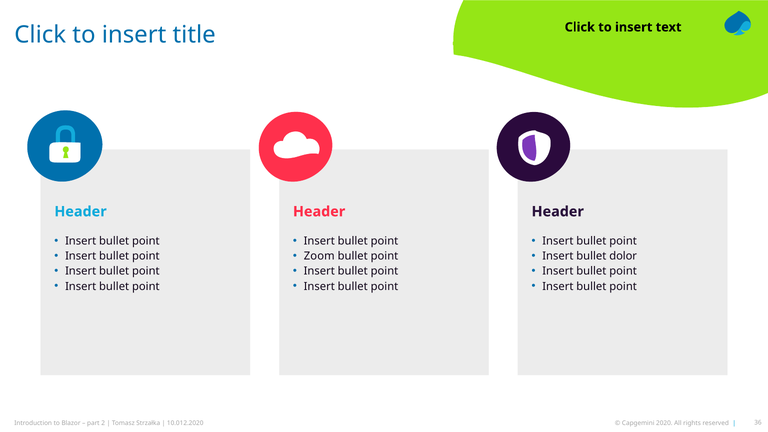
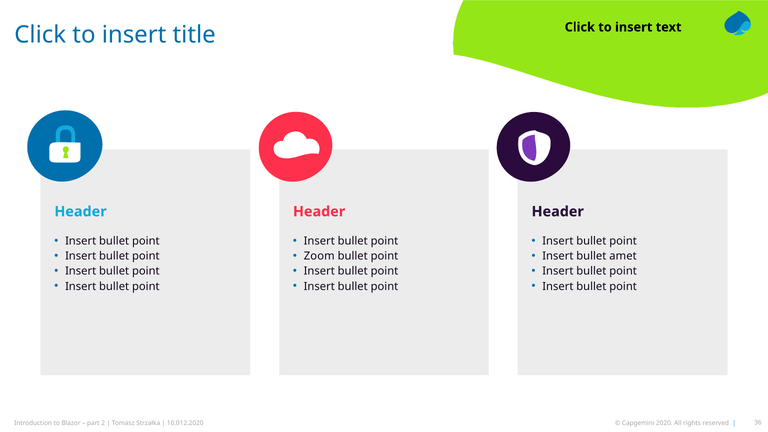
dolor: dolor -> amet (623, 256)
